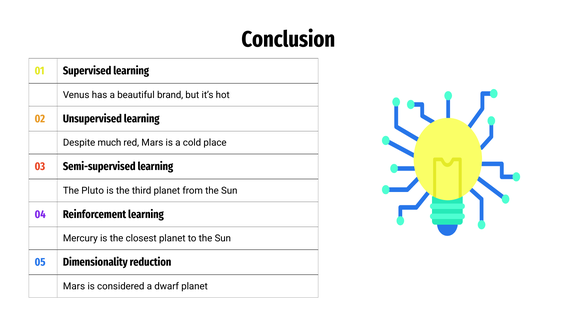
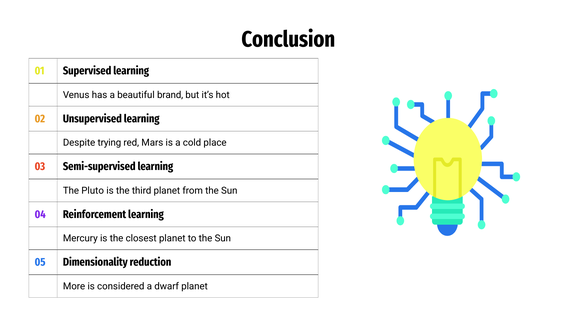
much: much -> trying (109, 142)
Mars: Mars -> More (74, 286)
